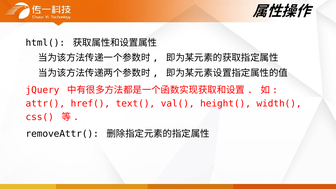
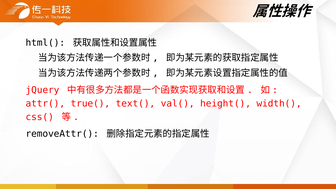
href(: href( -> true( (90, 103)
